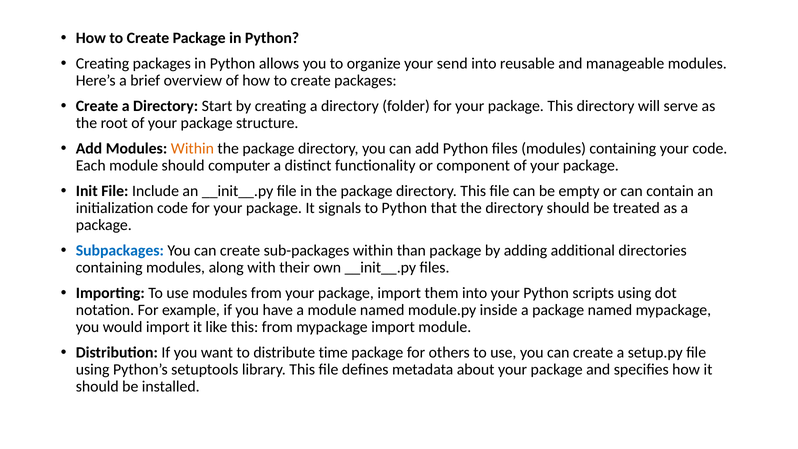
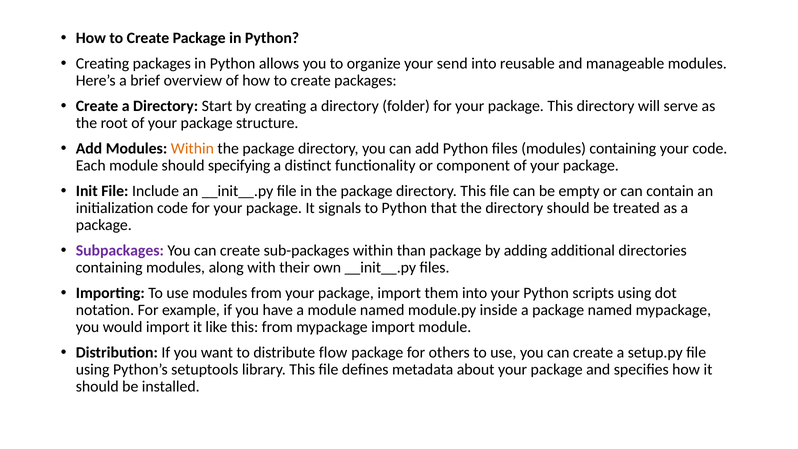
computer: computer -> specifying (239, 166)
Subpackages colour: blue -> purple (120, 250)
time: time -> flow (333, 352)
